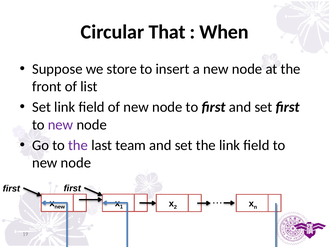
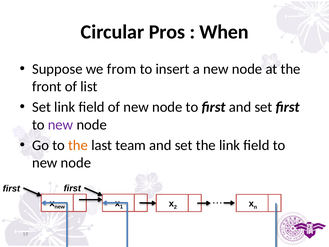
That: That -> Pros (167, 32)
store: store -> from (122, 69)
the colour: purple -> orange (78, 145)
